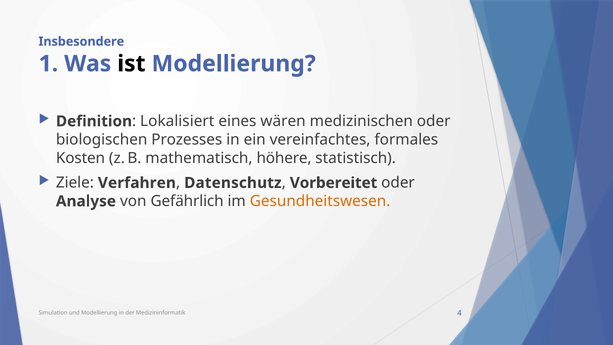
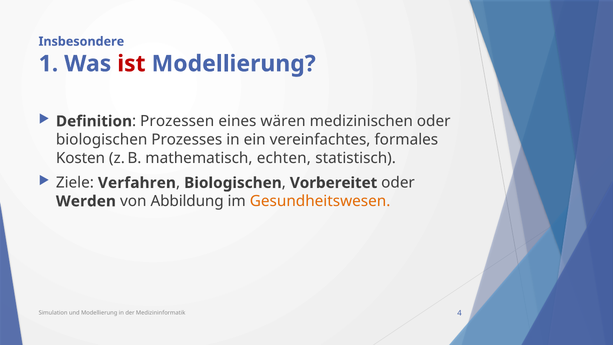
ist colour: black -> red (131, 64)
Lokalisiert: Lokalisiert -> Prozessen (177, 121)
höhere: höhere -> echten (284, 158)
Datenschutz: Datenschutz -> Biologischen (233, 183)
Analyse: Analyse -> Werden (86, 201)
Gefährlich: Gefährlich -> Abbildung (187, 201)
